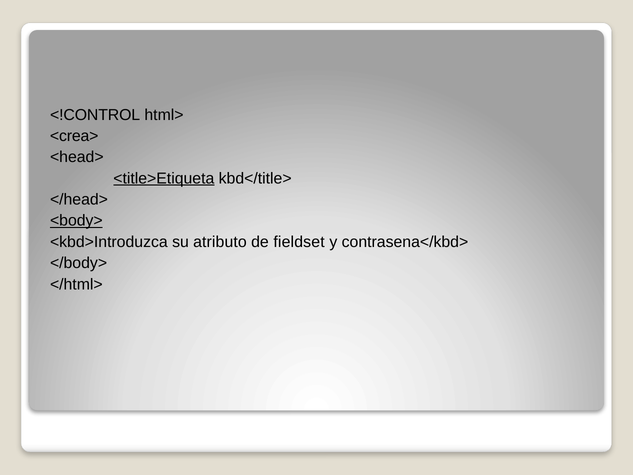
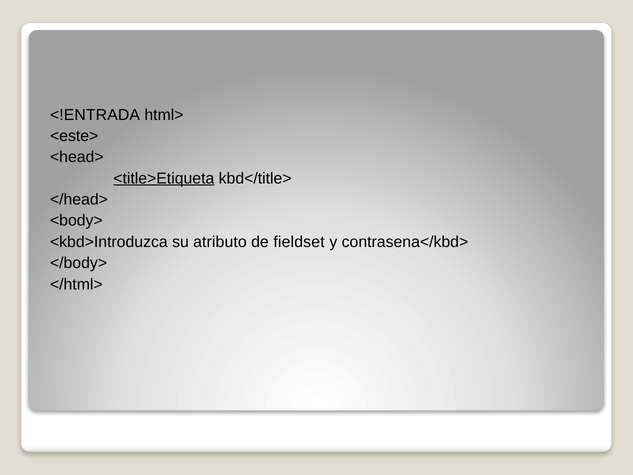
<!CONTROL: <!CONTROL -> <!ENTRADA (95, 115)
<crea>: <crea> -> <este> (74, 136)
<body> underline: present -> none (76, 221)
